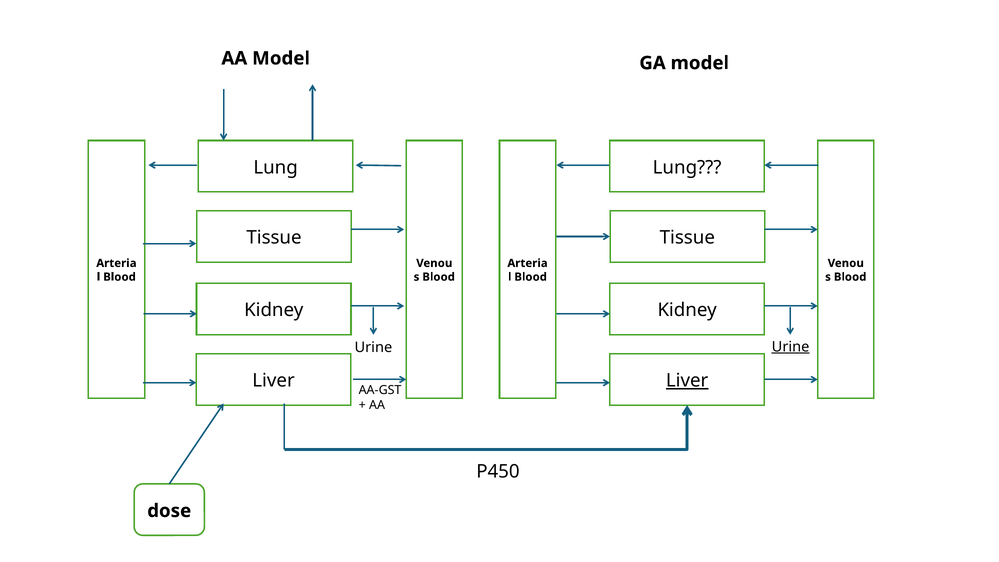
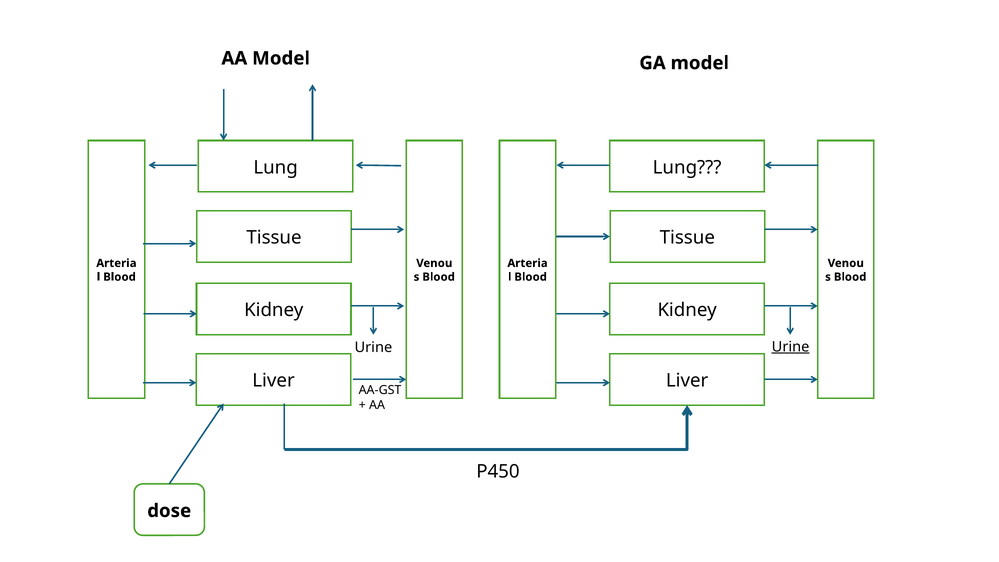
Liver underline: present -> none (687, 381)
